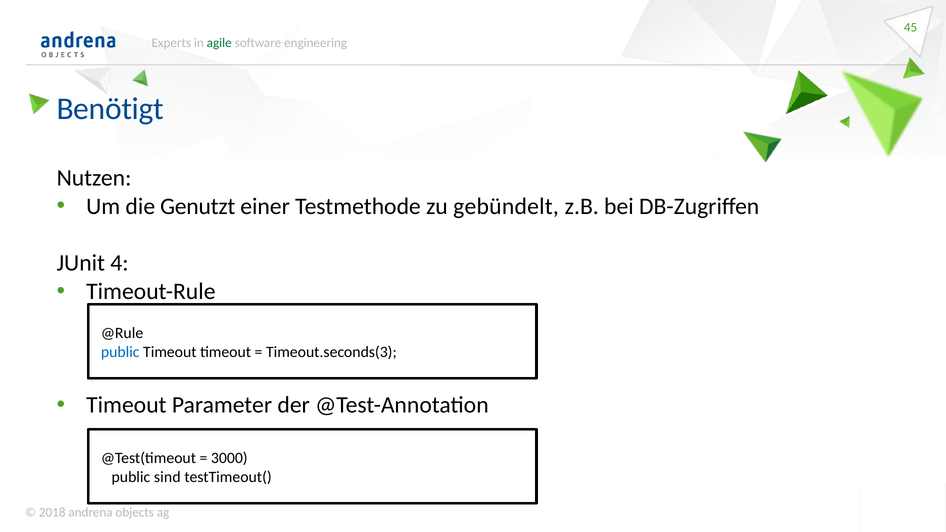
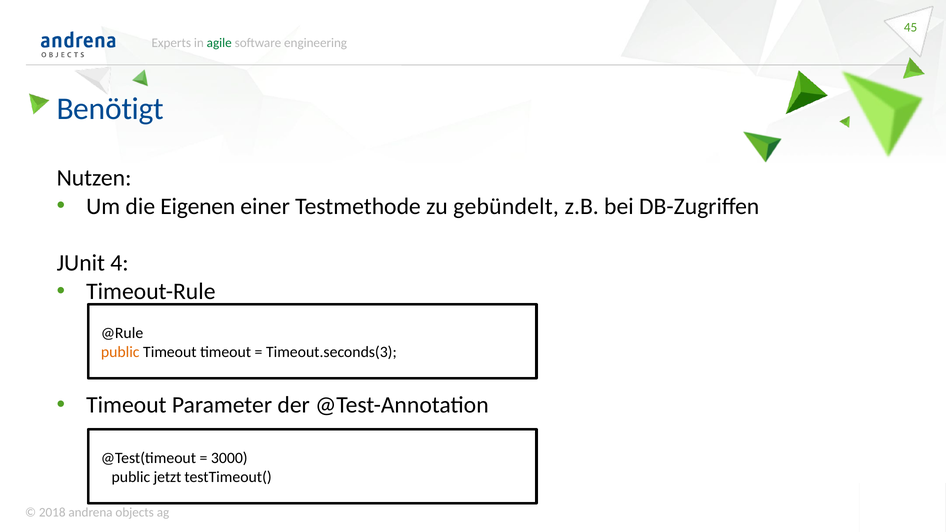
Genutzt: Genutzt -> Eigenen (198, 206)
public colour: blue -> orange (120, 352)
sind: sind -> jetzt (167, 477)
